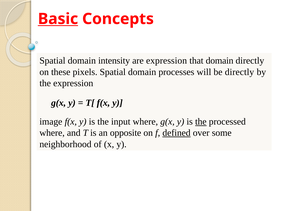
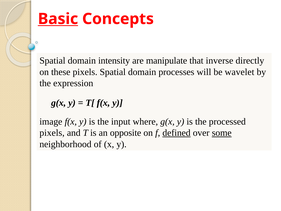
are expression: expression -> manipulate (167, 61)
that domain: domain -> inverse (220, 61)
be directly: directly -> wavelet (240, 72)
the underline: present -> none (201, 121)
where: where -> pixels (52, 133)
some underline: none -> present (222, 133)
